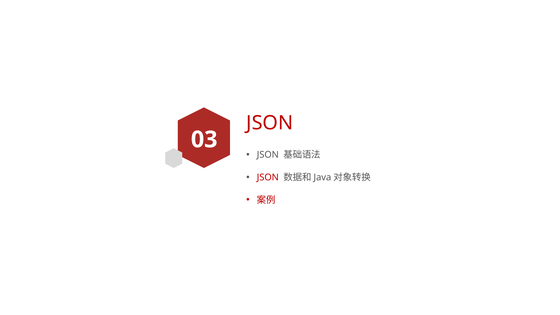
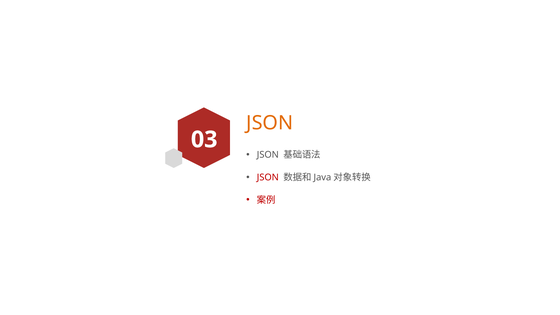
JSON colour: red -> orange (270, 123)
